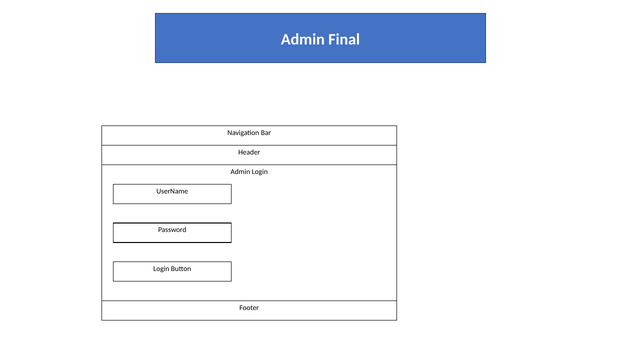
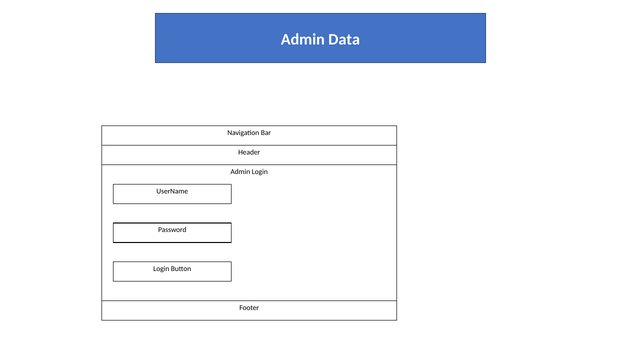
Final: Final -> Data (344, 39)
